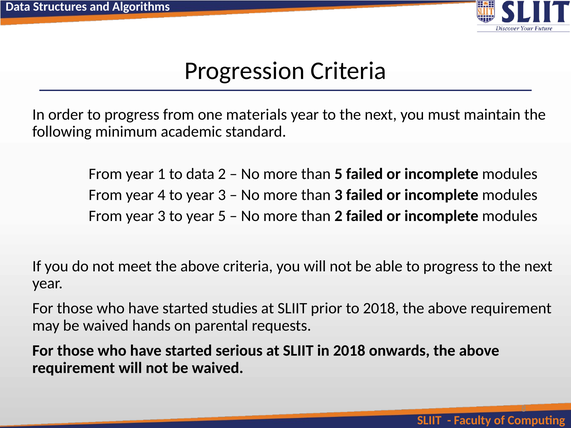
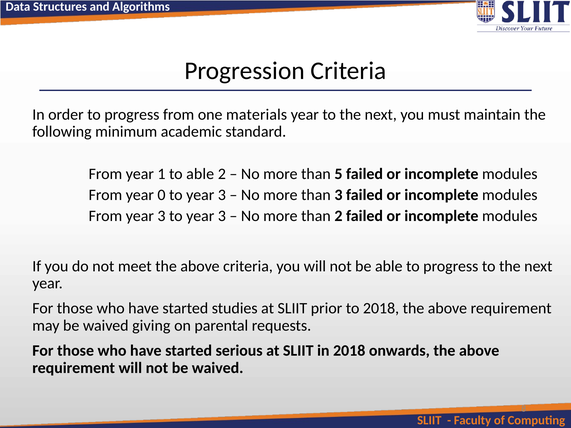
to data: data -> able (200, 174)
4: 4 -> 0 (161, 195)
3 to year 5: 5 -> 3 (222, 216)
hands: hands -> giving (151, 326)
